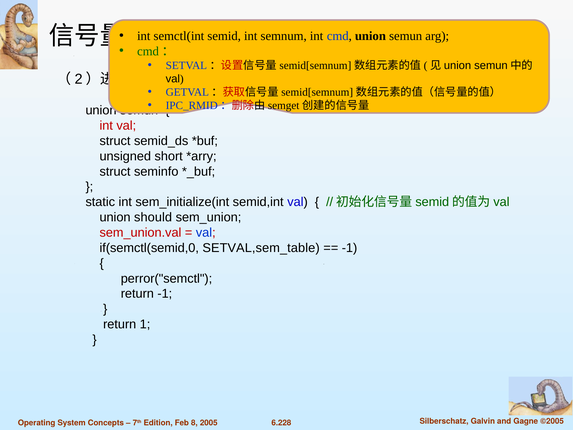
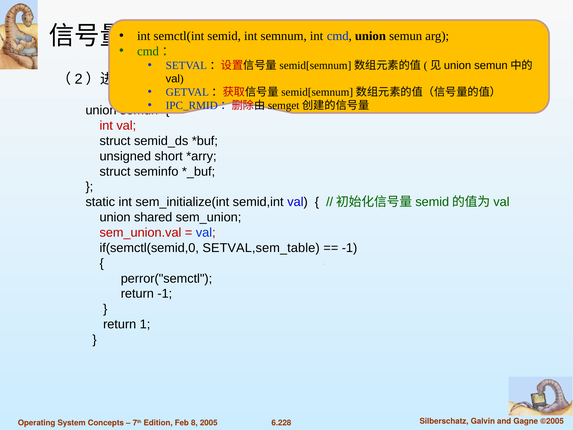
should: should -> shared (153, 217)
